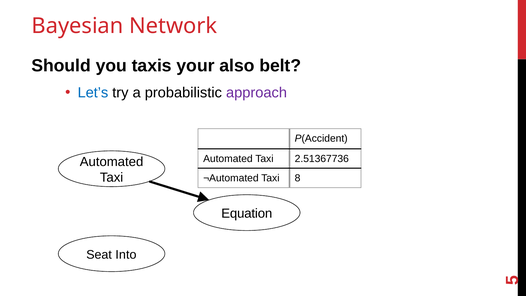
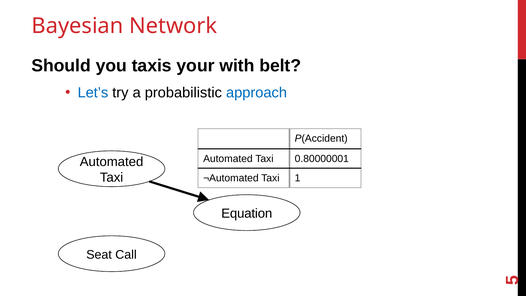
also: also -> with (237, 66)
approach colour: purple -> blue (257, 93)
2.51367736: 2.51367736 -> 0.80000001 (322, 159)
8: 8 -> 1 (298, 178)
Into: Into -> Call (126, 254)
